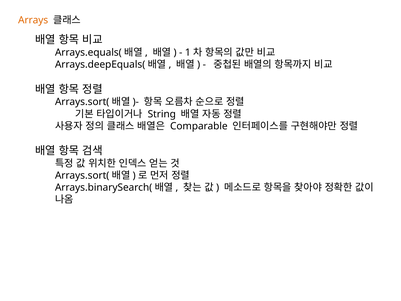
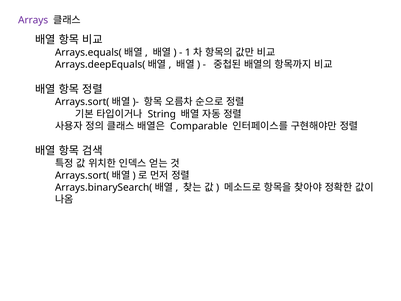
Arrays colour: orange -> purple (33, 20)
